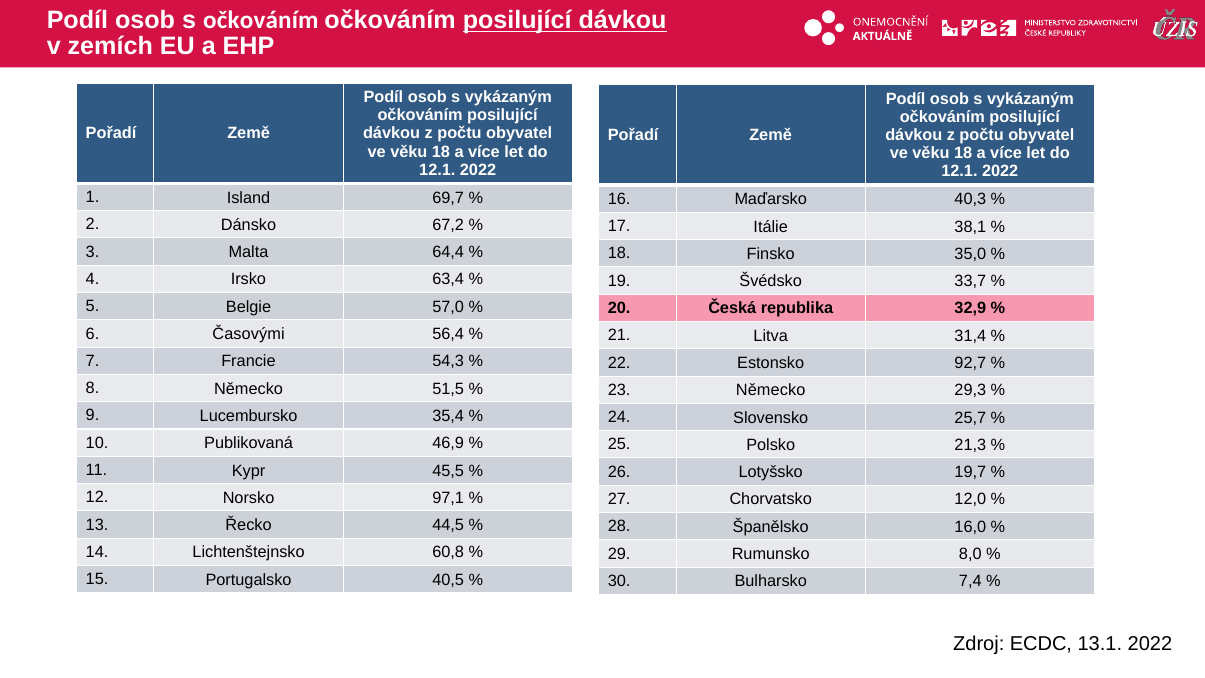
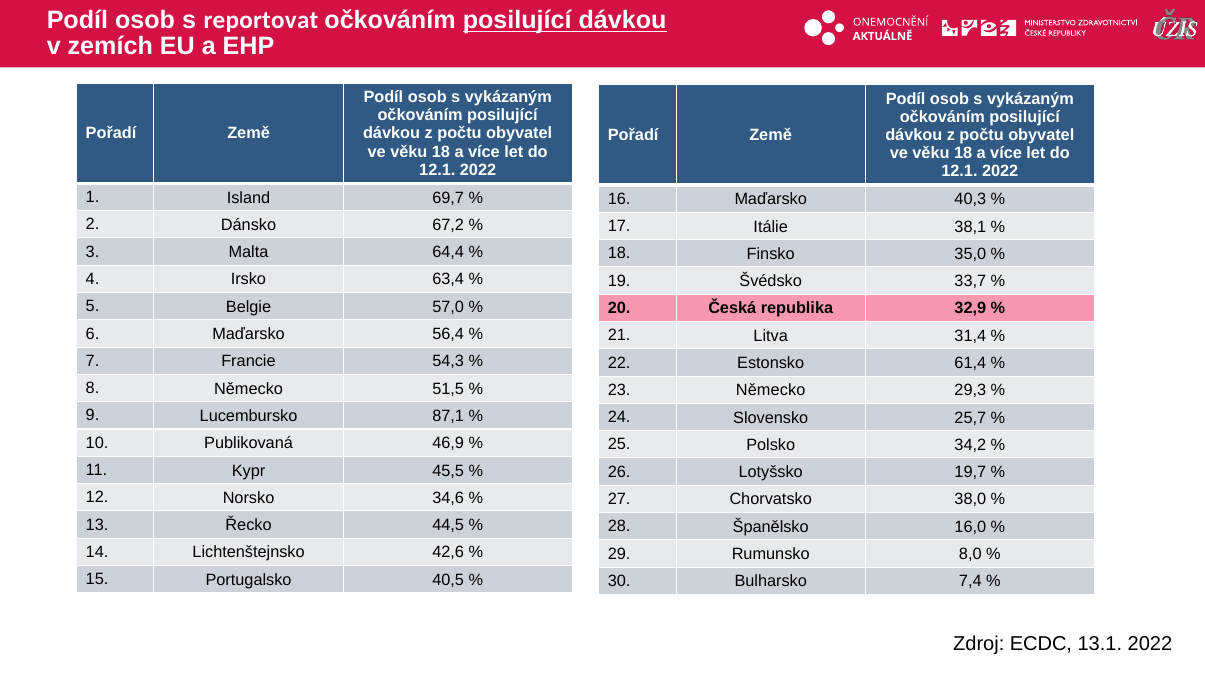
s očkováním: očkováním -> reportovat (261, 21)
6 Časovými: Časovými -> Maďarsko (249, 334)
92,7: 92,7 -> 61,4 (970, 363)
35,4: 35,4 -> 87,1 (448, 416)
21,3: 21,3 -> 34,2 (970, 445)
97,1: 97,1 -> 34,6 (448, 498)
12,0: 12,0 -> 38,0 (970, 499)
60,8: 60,8 -> 42,6 (448, 552)
